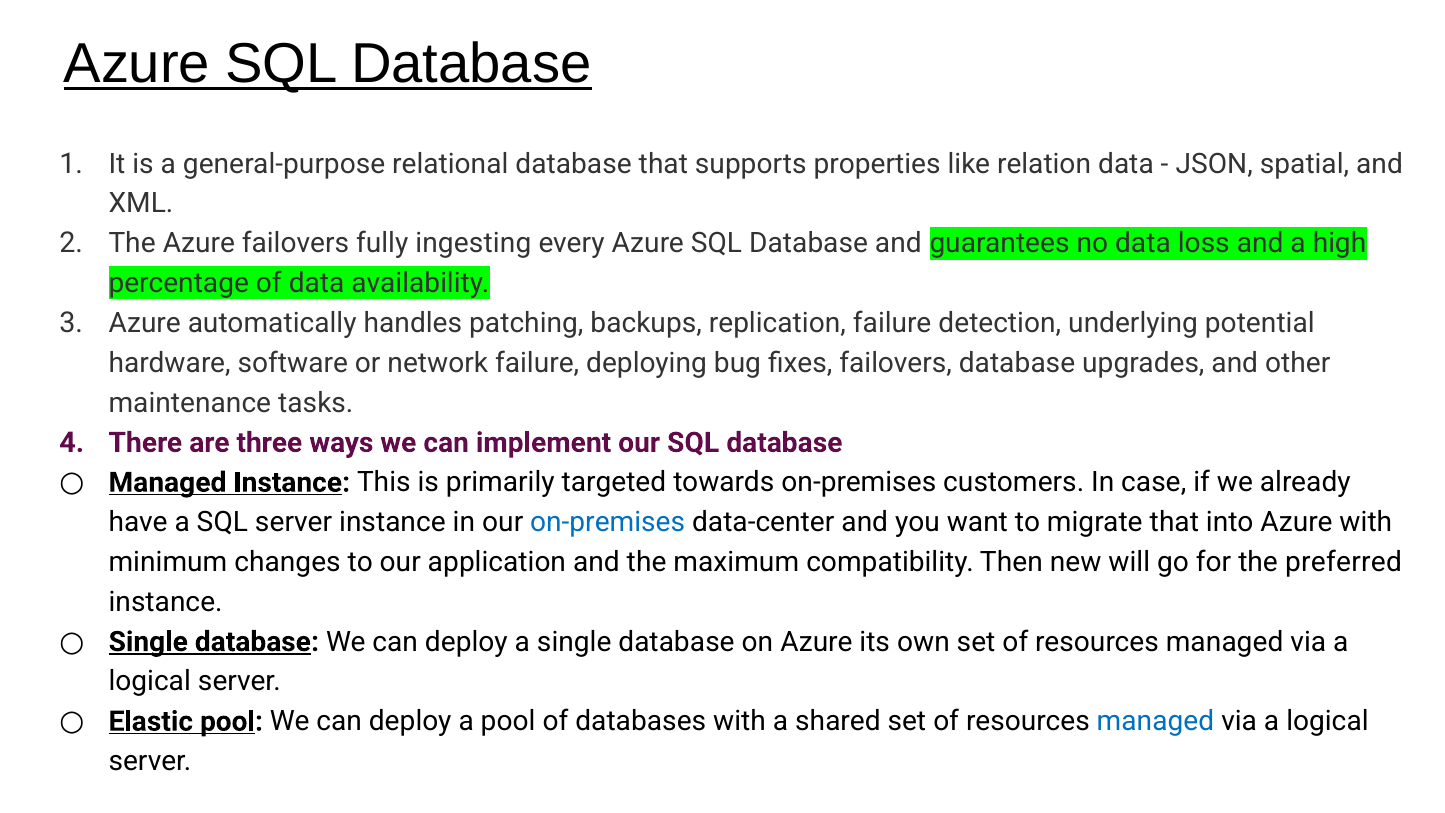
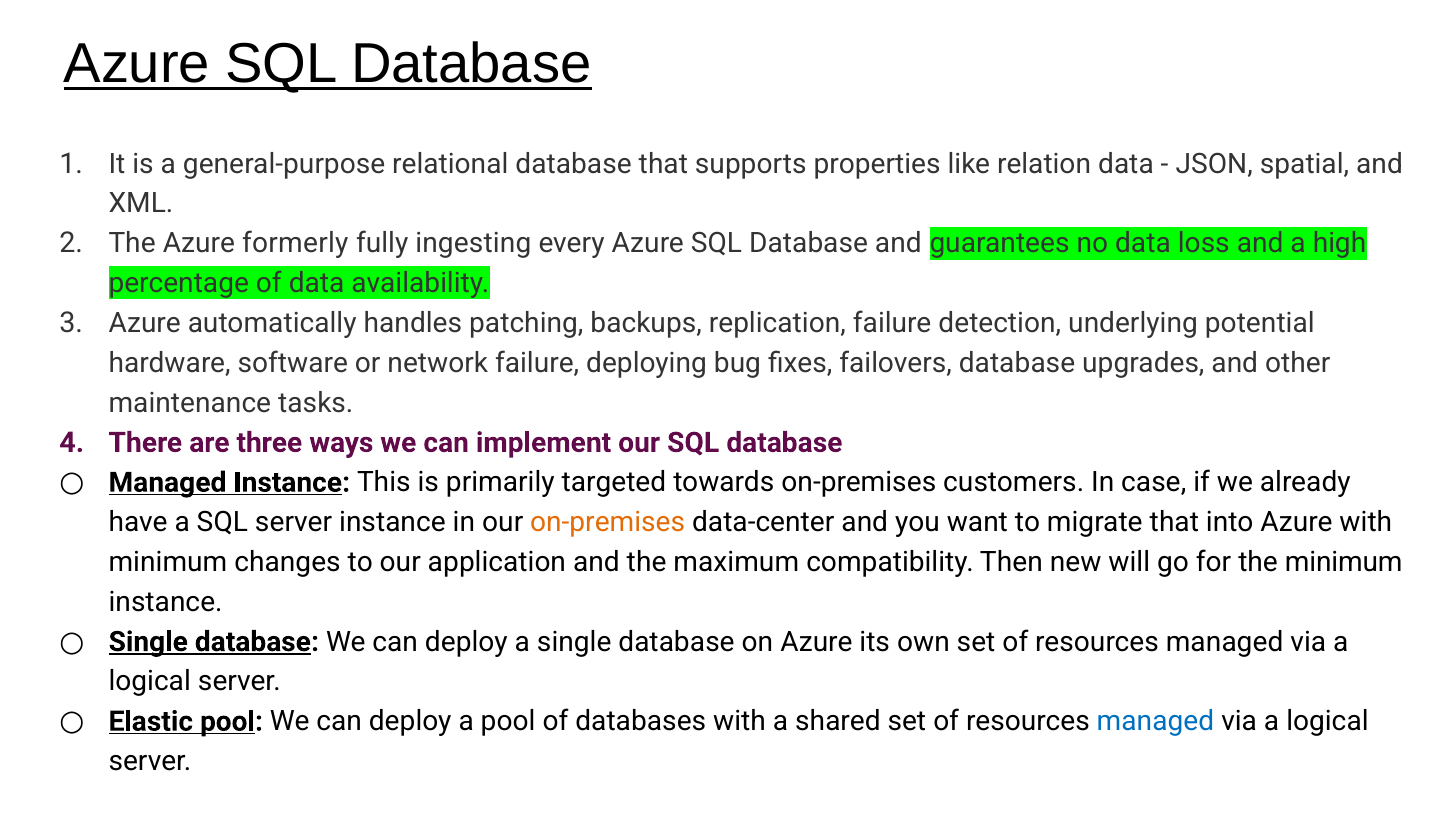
Azure failovers: failovers -> formerly (295, 243)
on-premises colour: blue -> orange (608, 522)
the preferred: preferred -> minimum (1344, 562)
